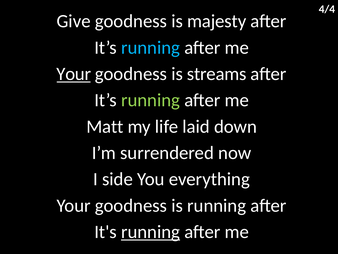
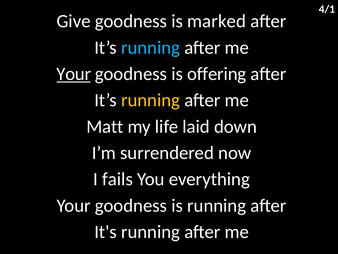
4/4: 4/4 -> 4/1 (327, 9)
majesty: majesty -> marked (217, 21)
streams: streams -> offering (217, 74)
running colour: light green -> yellow (151, 100)
side: side -> fails (117, 179)
running underline: present -> none (151, 231)
